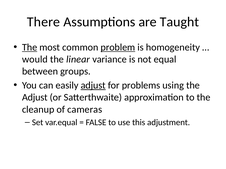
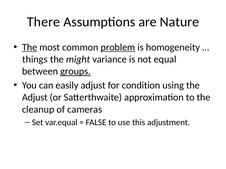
Taught: Taught -> Nature (179, 22)
would: would -> things (35, 59)
linear: linear -> might (78, 59)
groups underline: none -> present (75, 72)
adjust underline: present -> none (93, 86)
problems: problems -> condition (141, 86)
